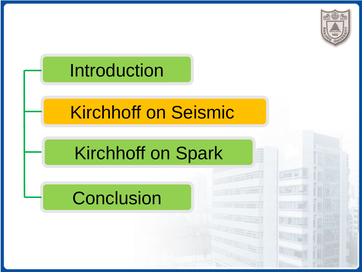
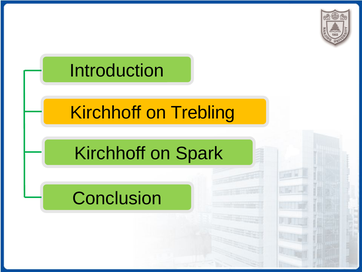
Seismic: Seismic -> Trebling (203, 113)
